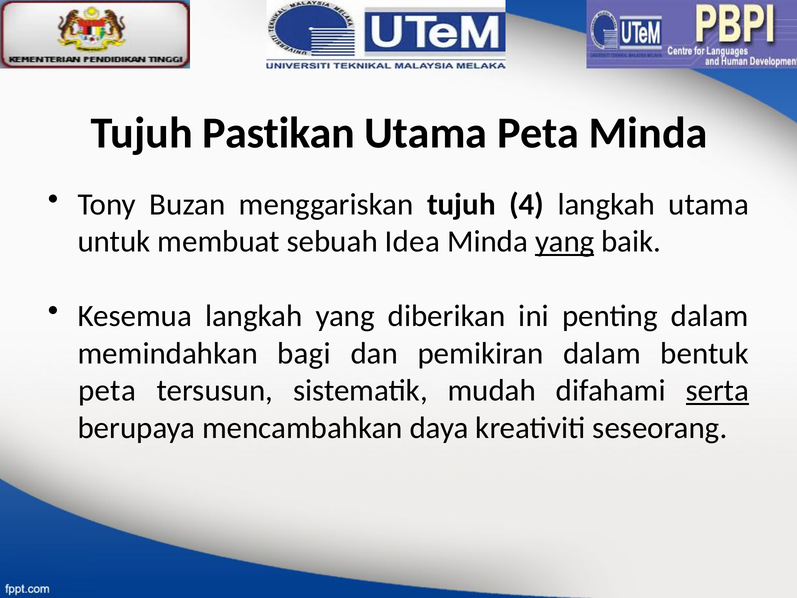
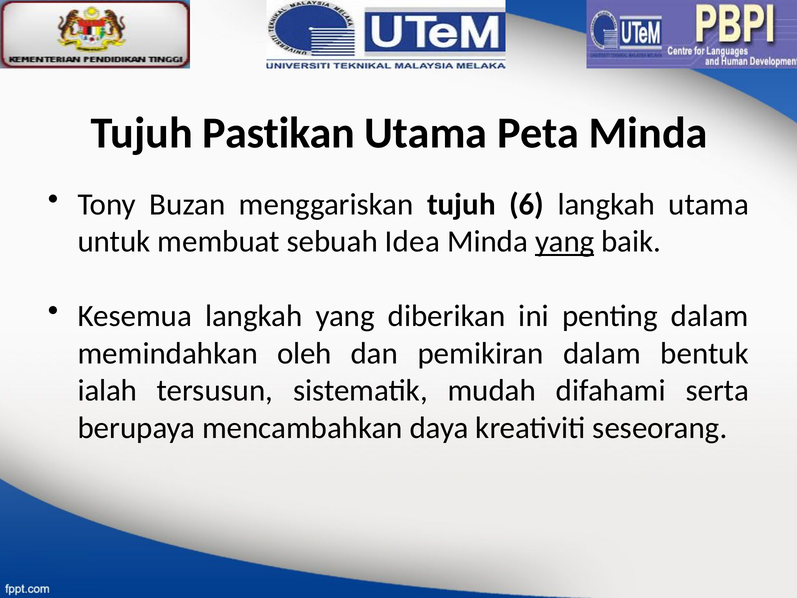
4: 4 -> 6 (527, 204)
bagi: bagi -> oleh (304, 353)
peta: peta -> ialah (107, 390)
serta underline: present -> none (717, 390)
